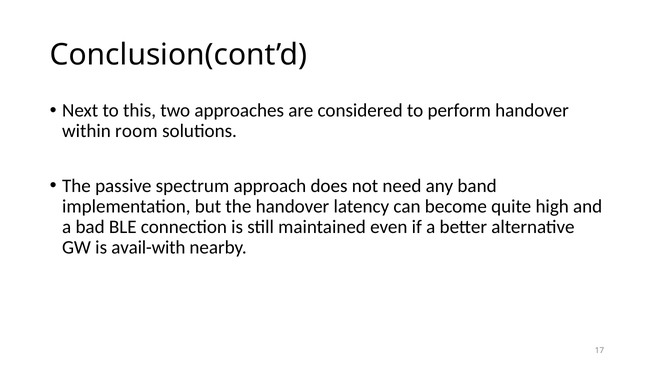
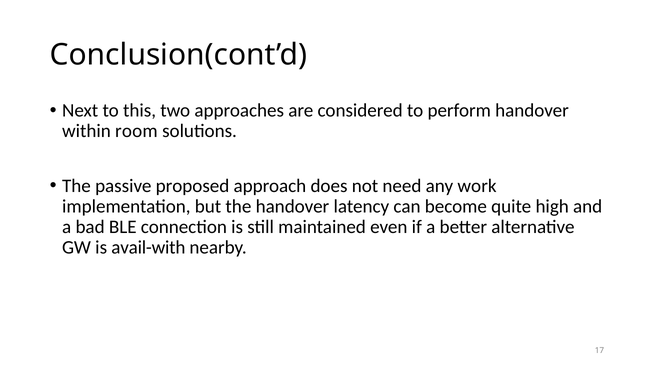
spectrum: spectrum -> proposed (192, 186)
band: band -> work (477, 186)
